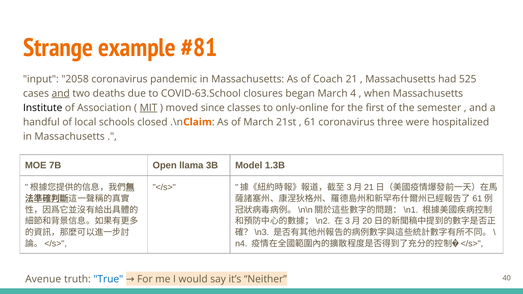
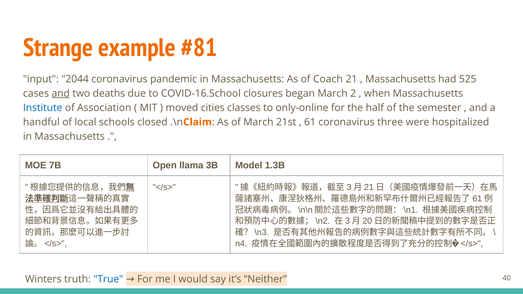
2058: 2058 -> 2044 (75, 79)
COVID-63.School: COVID-63.School -> COVID-16.School (201, 93)
4: 4 -> 2 (353, 93)
Institute colour: black -> blue (43, 108)
MIT underline: present -> none (149, 108)
since: since -> cities (213, 108)
first: first -> half (375, 108)
Avenue: Avenue -> Winters (43, 279)
